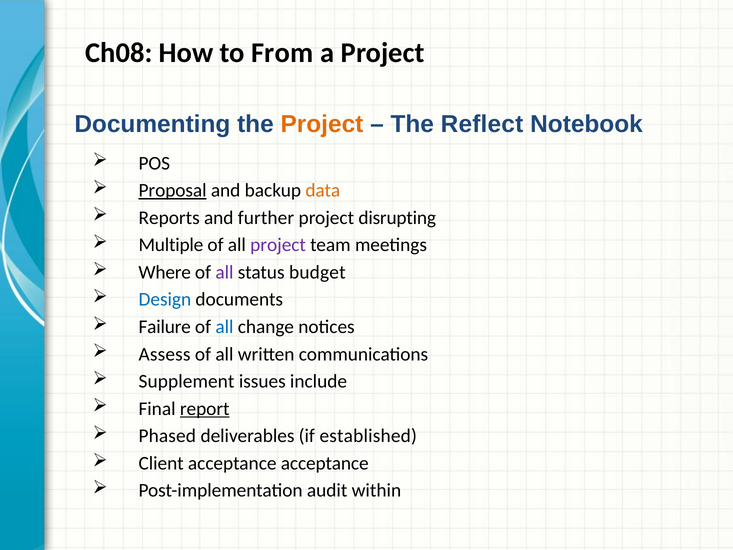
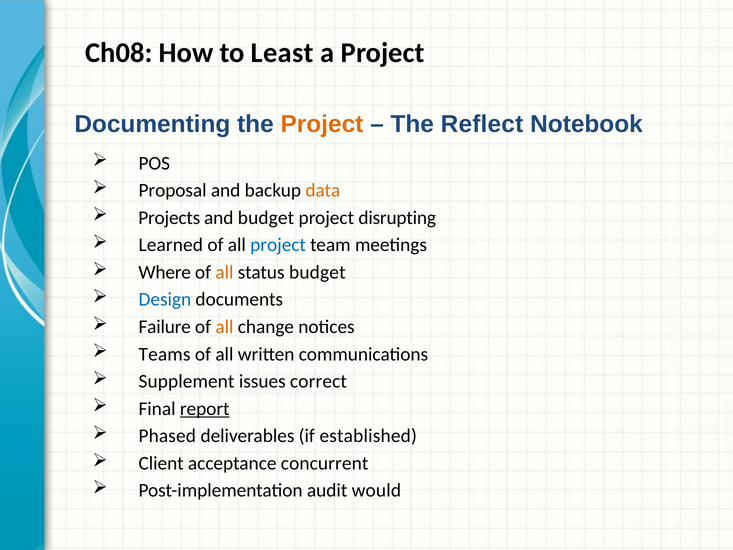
From: From -> Least (282, 53)
Proposal underline: present -> none (173, 190)
Reports: Reports -> Projects (169, 218)
and further: further -> budget (266, 218)
Multiple: Multiple -> Learned (171, 245)
project colour: purple -> blue (278, 245)
all colour: purple -> orange (224, 272)
all colour: blue -> orange (224, 327)
Assess: Assess -> Teams (165, 354)
include: include -> correct (318, 381)
acceptance acceptance: acceptance -> concurrent (325, 463)
within: within -> would (376, 490)
